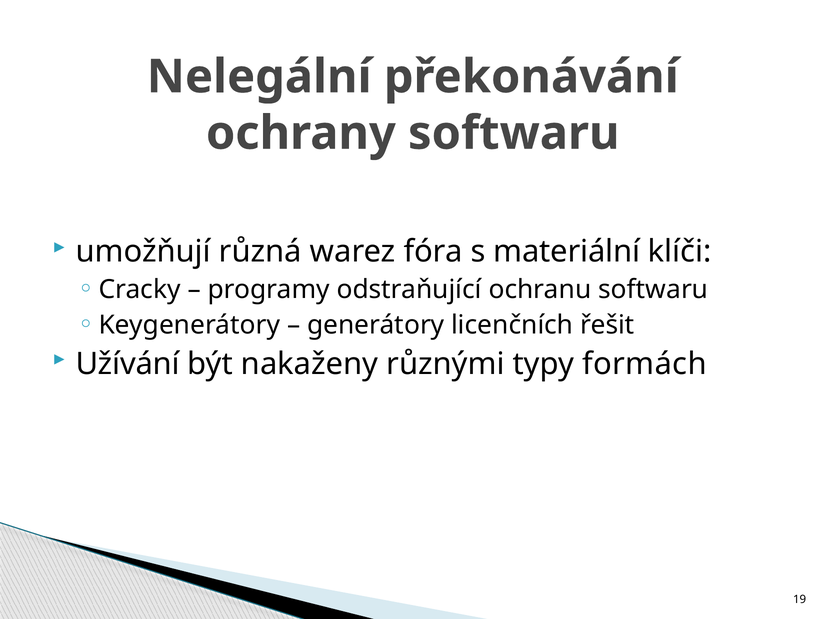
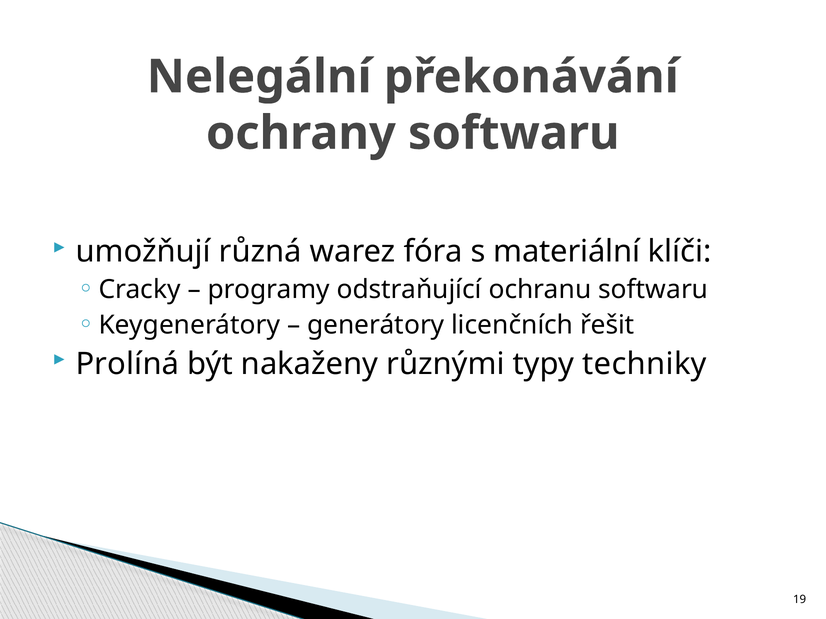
Užívání: Užívání -> Prolíná (127, 364)
formách: formách -> techniky (645, 364)
